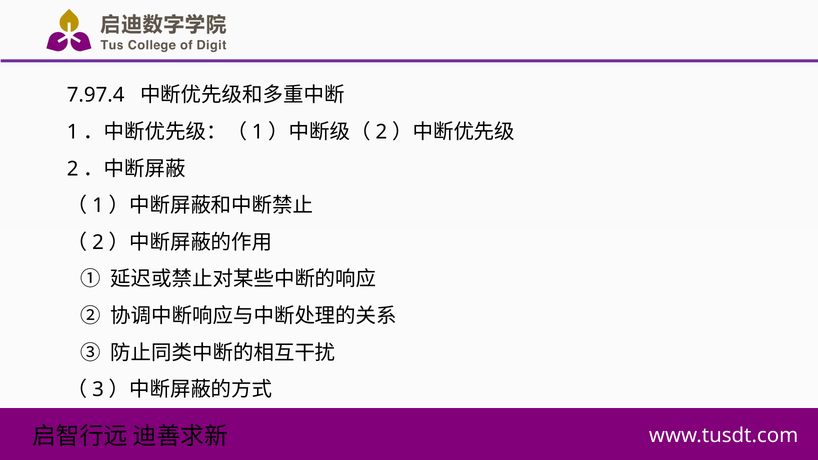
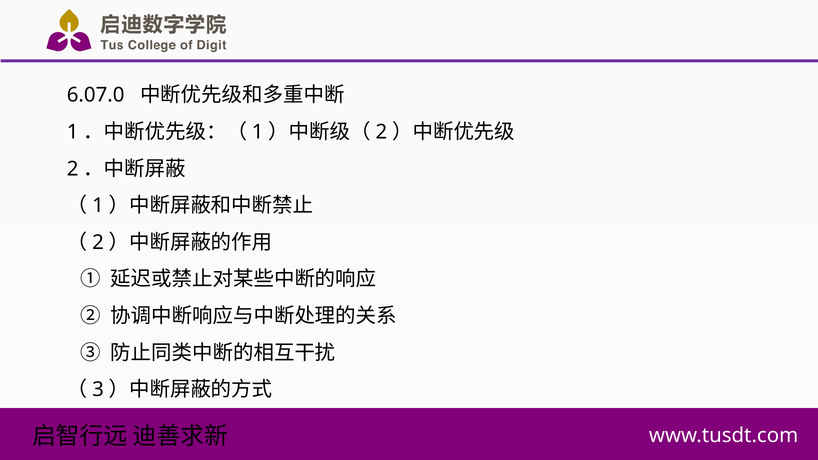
7.97.4: 7.97.4 -> 6.07.0 (96, 95)
